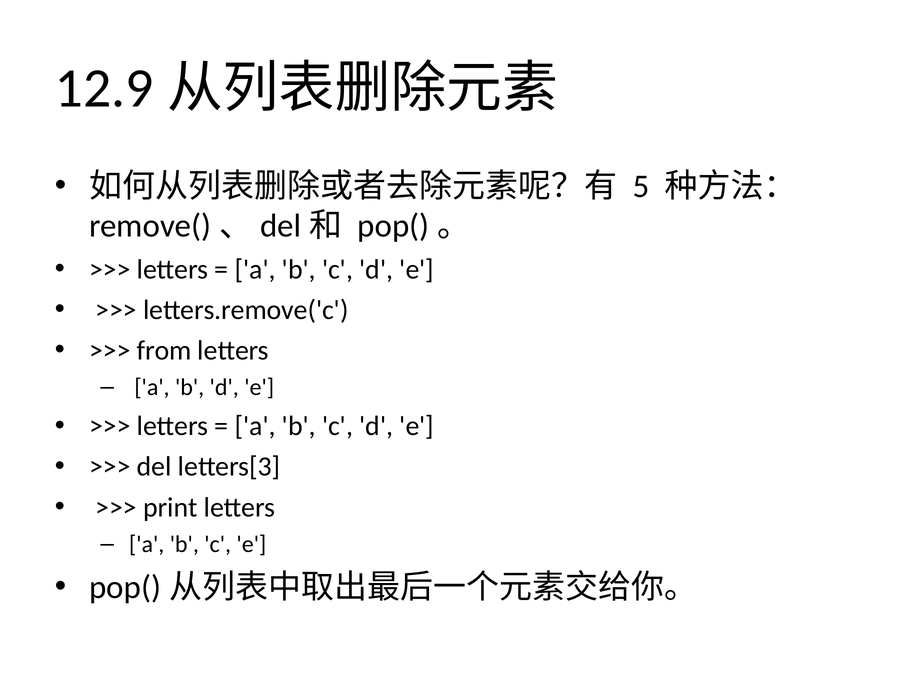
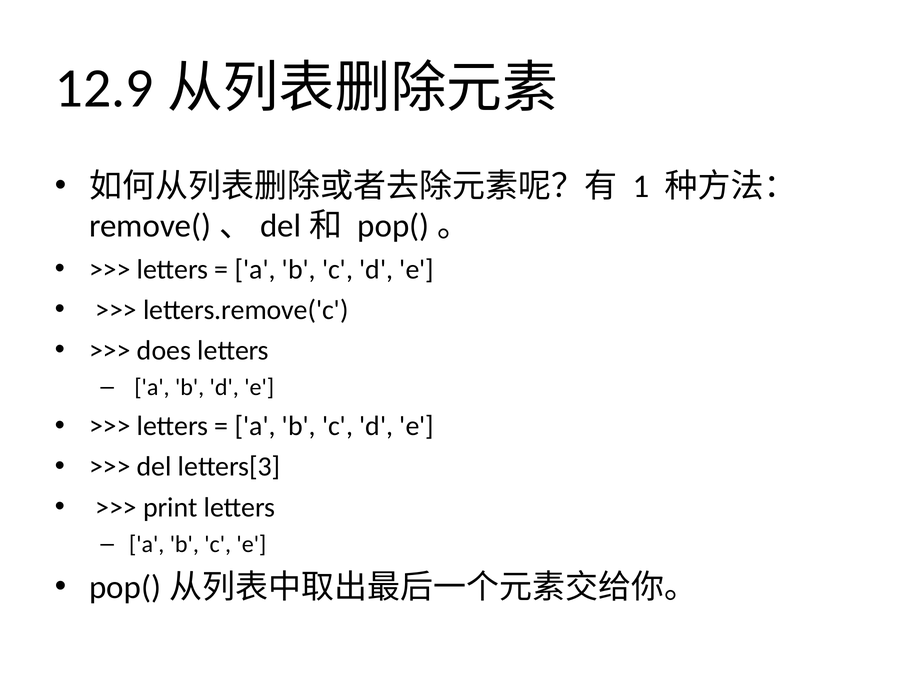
5: 5 -> 1 (641, 186)
from: from -> does (164, 350)
